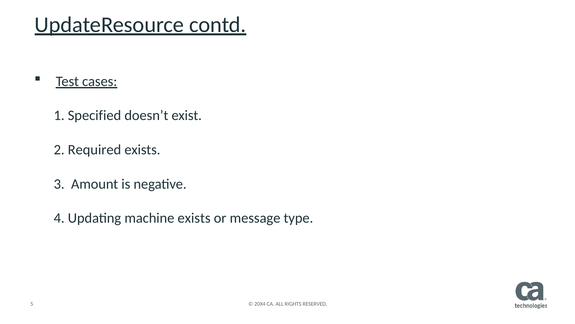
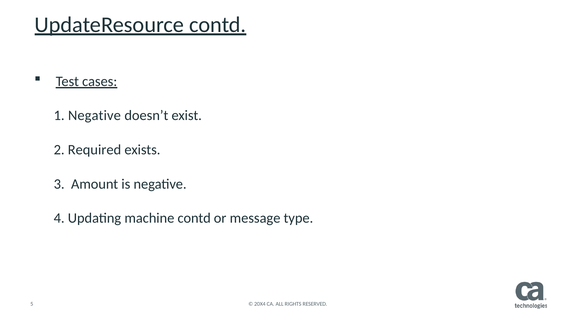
1 Specified: Specified -> Negative (94, 115)
machine exists: exists -> contd (194, 218)
